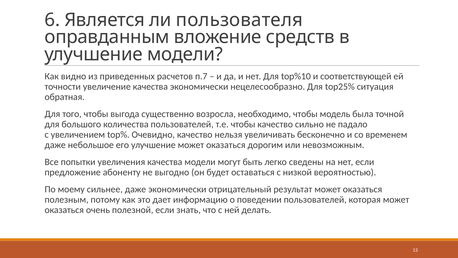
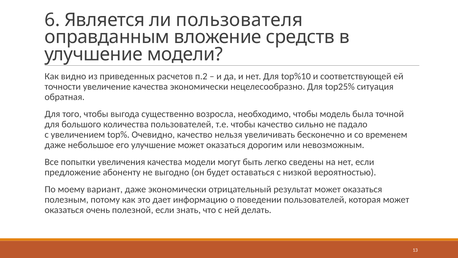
п.7: п.7 -> п.2 (201, 76)
сильнее: сильнее -> вариант (105, 189)
